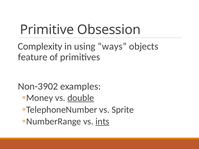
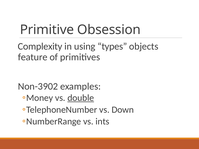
ways: ways -> types (112, 46)
Sprite: Sprite -> Down (123, 110)
ints underline: present -> none (102, 122)
